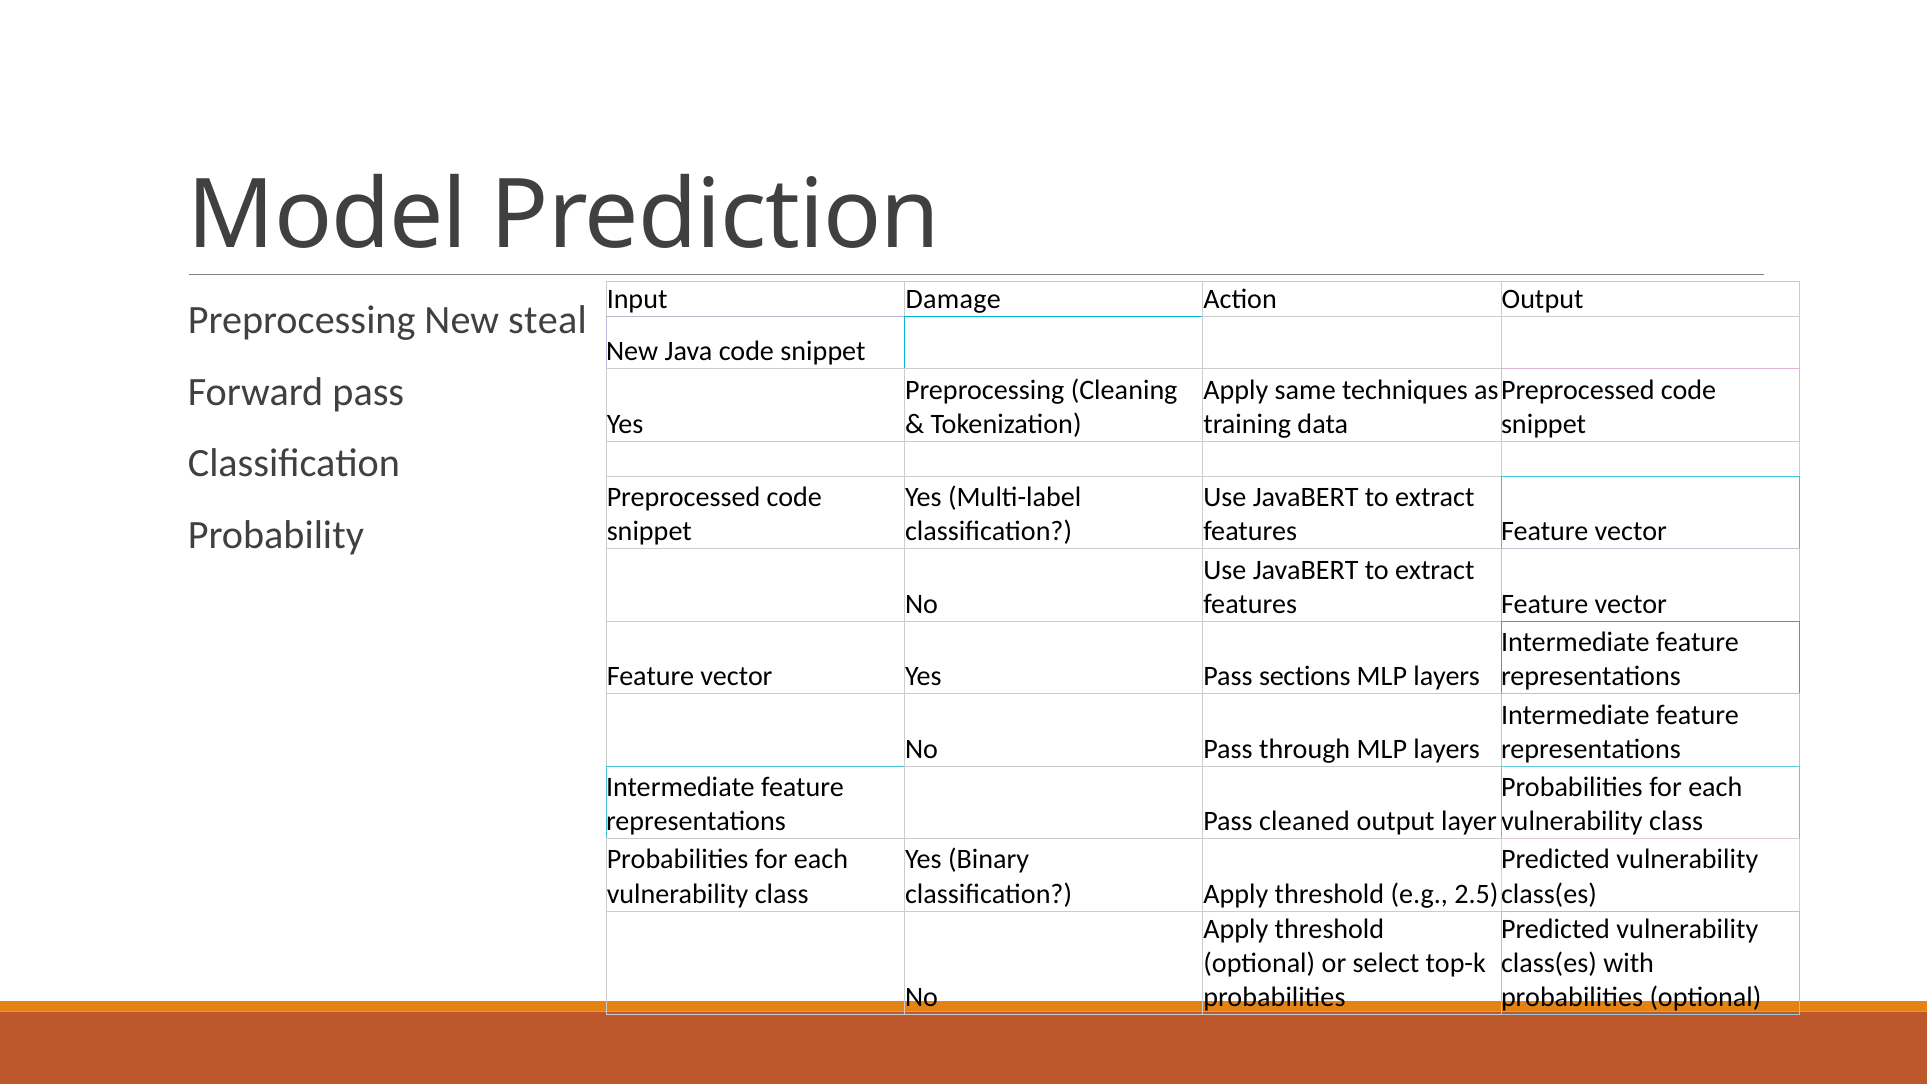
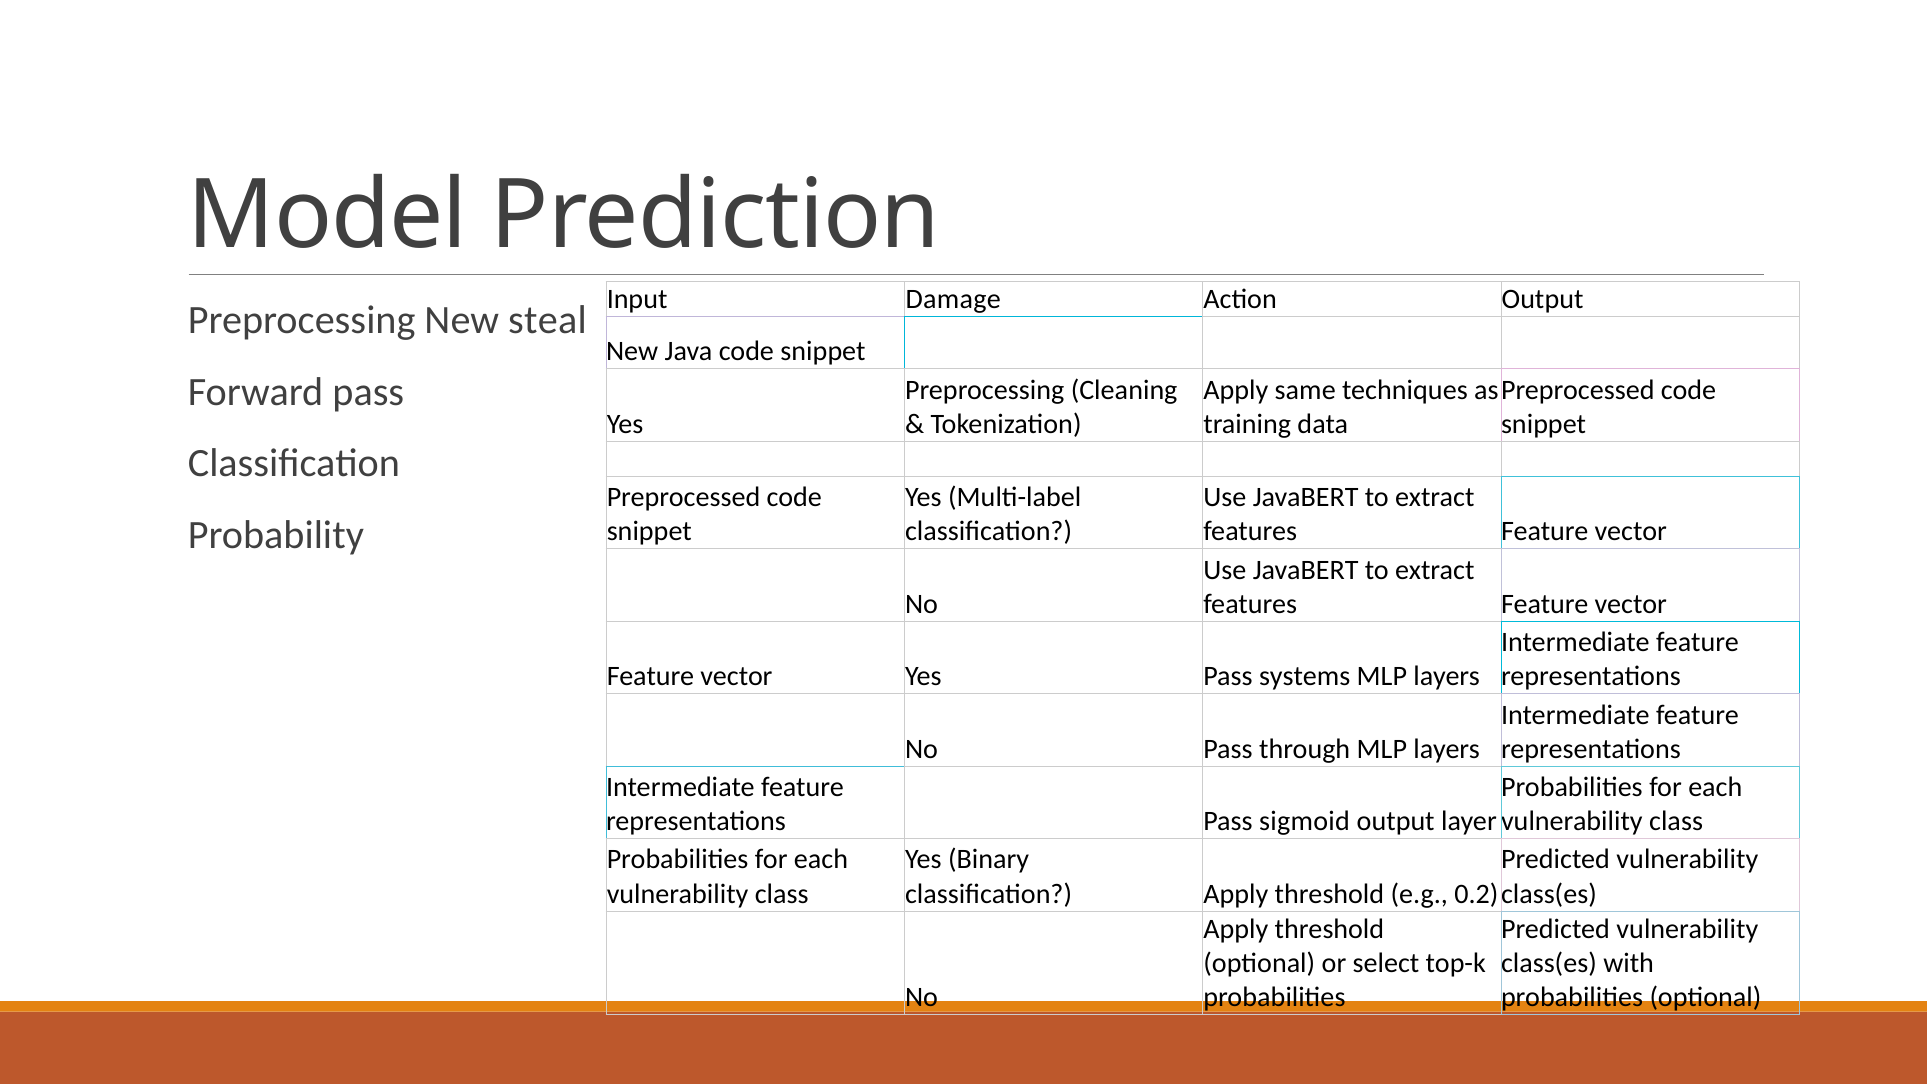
sections: sections -> systems (1305, 677)
cleaned: cleaned -> sigmoid (1304, 821)
2.5: 2.5 -> 0.2 (1476, 894)
